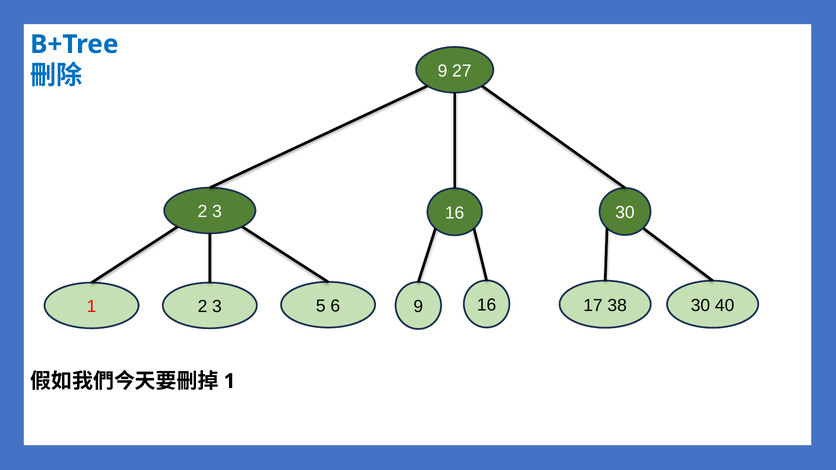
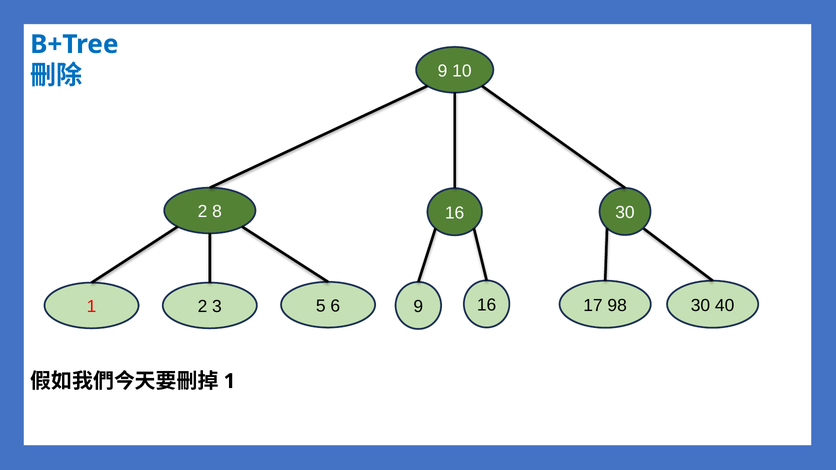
27: 27 -> 10 (462, 71)
3: 3 -> 8 (217, 212)
38: 38 -> 98 (617, 306)
